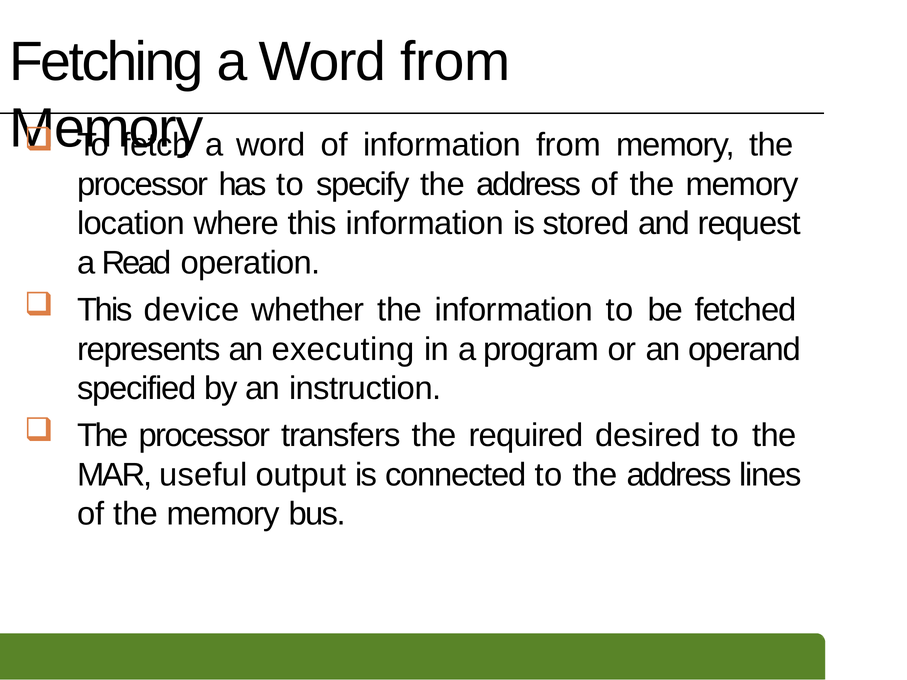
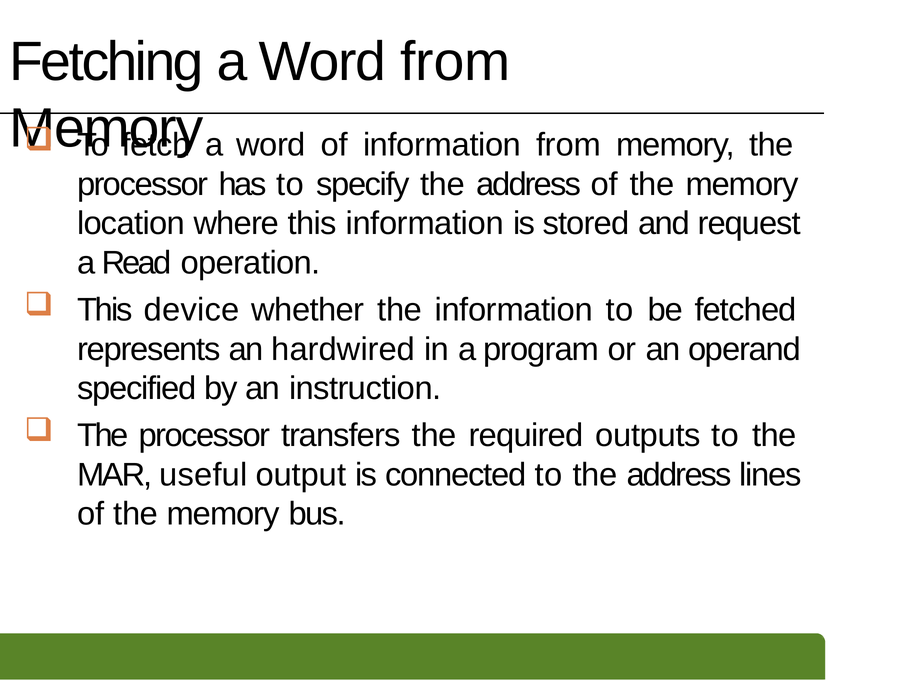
executing: executing -> hardwired (343, 349)
desired: desired -> outputs (648, 436)
